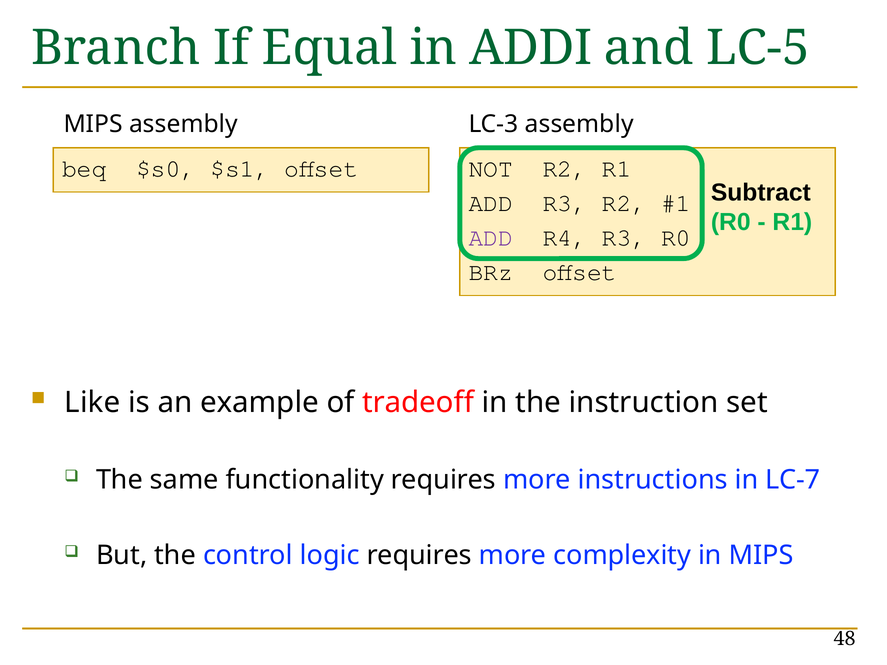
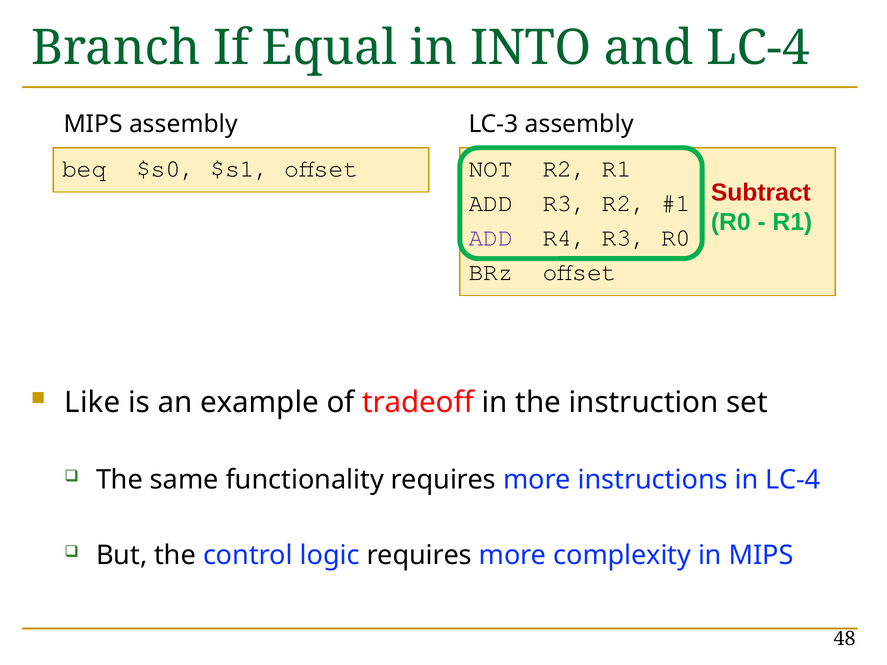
ADDI: ADDI -> INTO (531, 48)
and LC-5: LC-5 -> LC-4 (758, 48)
Subtract colour: black -> red (761, 193)
in LC-7: LC-7 -> LC-4 (793, 480)
